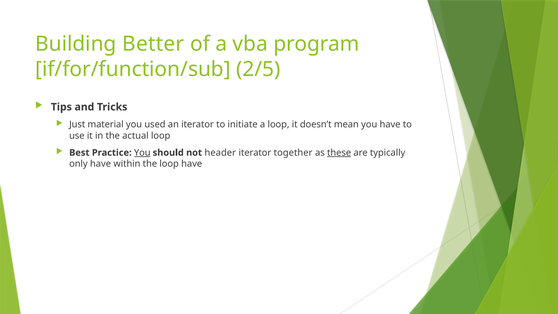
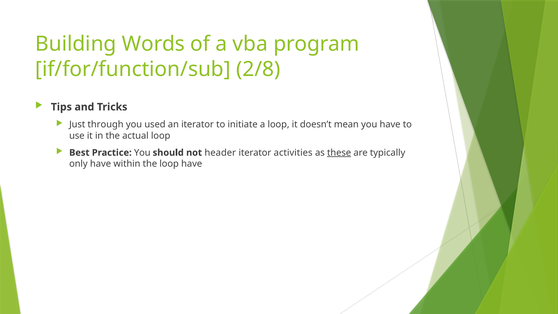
Better: Better -> Words (153, 44)
2/5: 2/5 -> 2/8 (258, 69)
material: material -> through (106, 125)
You underline: present -> none (142, 153)
together: together -> activities (293, 153)
